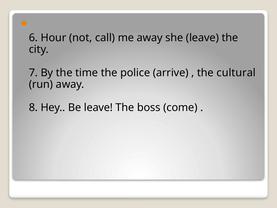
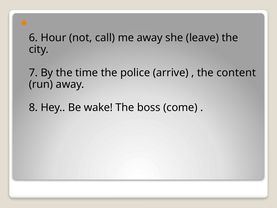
cultural: cultural -> content (236, 73)
Be leave: leave -> wake (98, 108)
